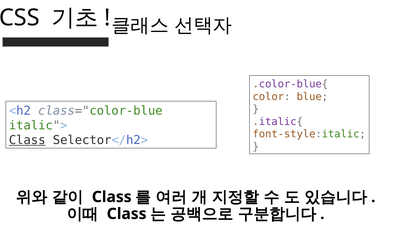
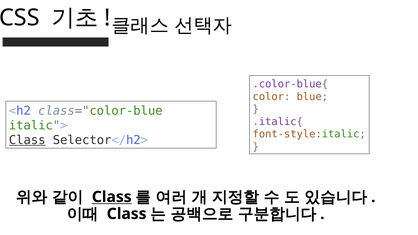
Class underline: none -> present (112, 197)
